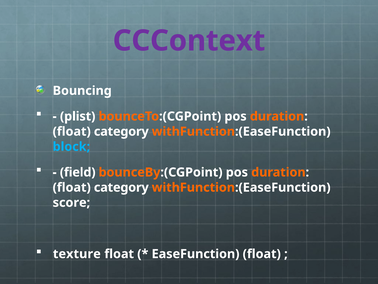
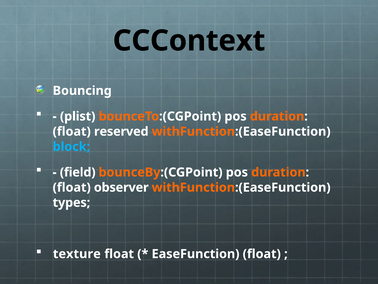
CCContext colour: purple -> black (189, 41)
category: category -> reserved (121, 131)
category: category -> observer (121, 187)
score: score -> types (71, 202)
